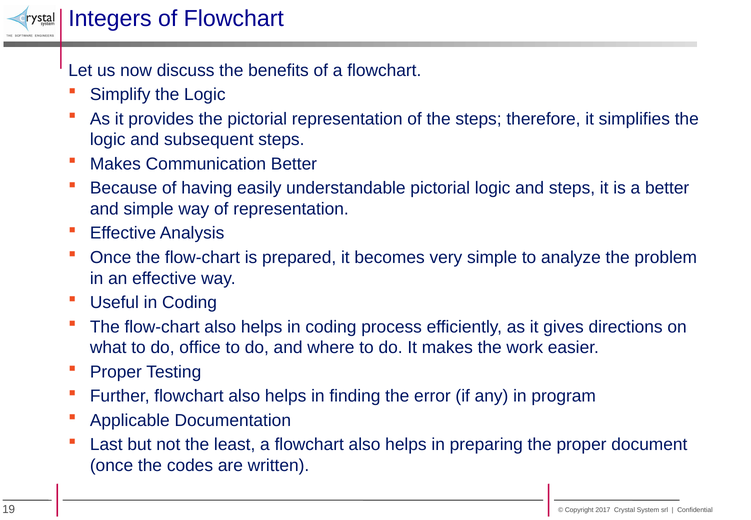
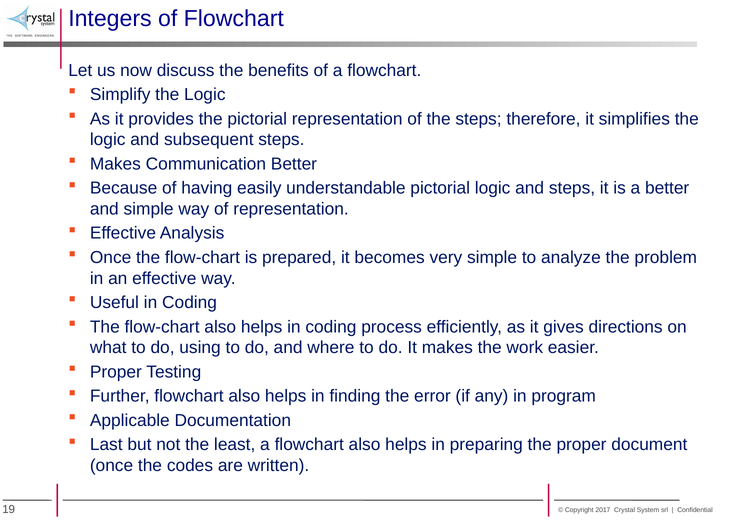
office: office -> using (200, 348)
